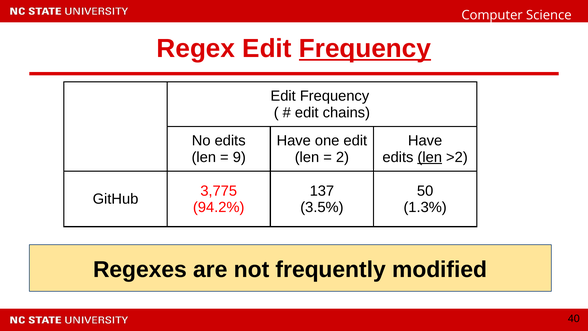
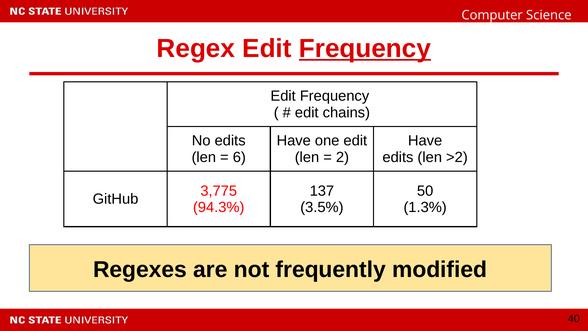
9: 9 -> 6 (239, 157)
len underline: present -> none (430, 157)
94.2%: 94.2% -> 94.3% (219, 207)
